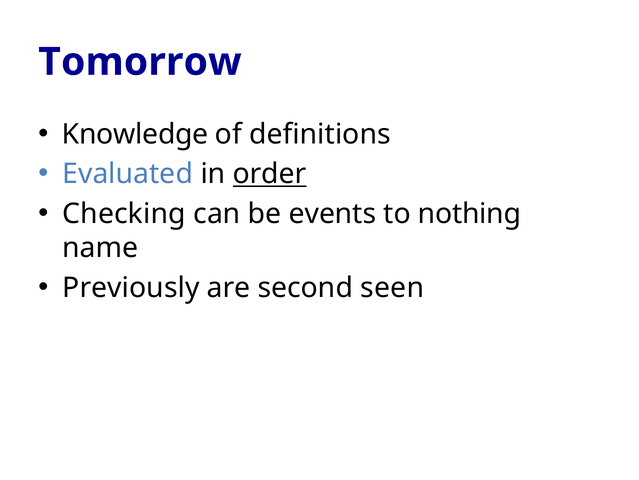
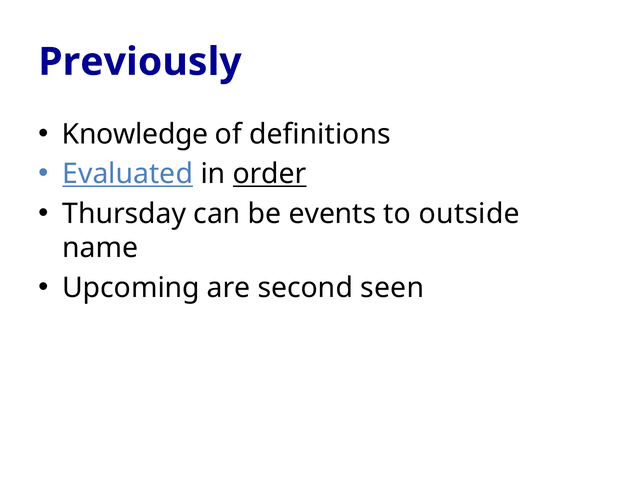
Tomorrow: Tomorrow -> Previously (140, 62)
Evaluated underline: none -> present (128, 174)
Checking: Checking -> Thursday (124, 214)
nothing: nothing -> outside (469, 214)
Previously: Previously -> Upcoming (131, 287)
